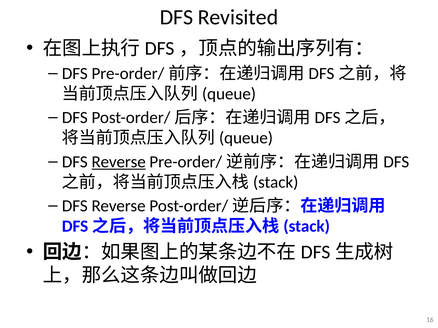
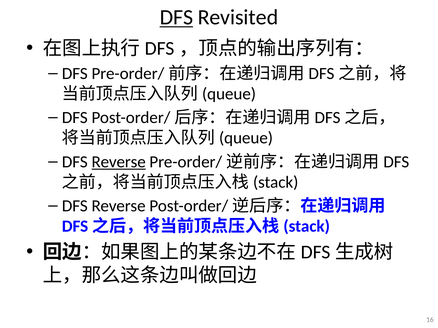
DFS underline: none -> present (176, 17)
